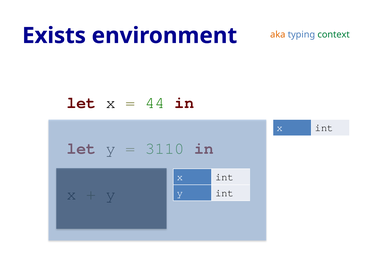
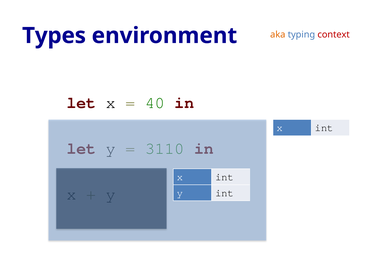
Exists: Exists -> Types (54, 36)
context colour: green -> red (334, 35)
44: 44 -> 40 (155, 103)
